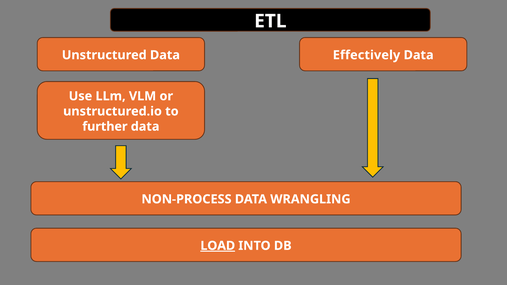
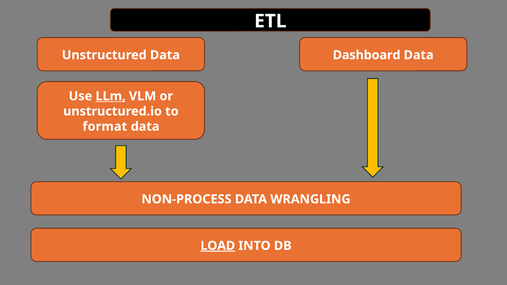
Effectively: Effectively -> Dashboard (367, 55)
LLm underline: none -> present (111, 96)
further: further -> format (105, 127)
